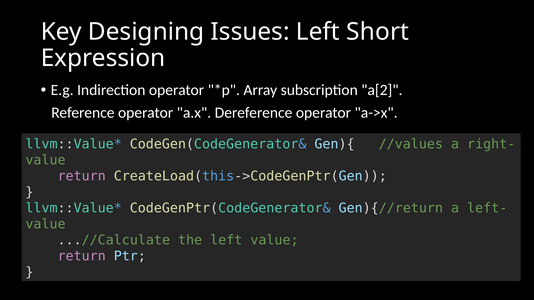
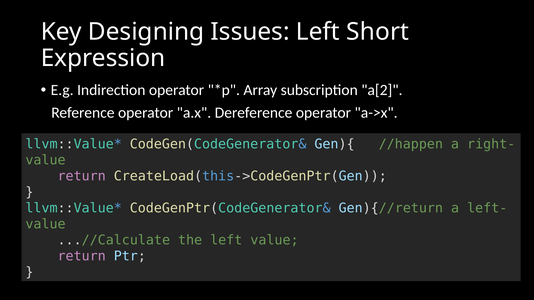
//values: //values -> //happen (411, 144)
